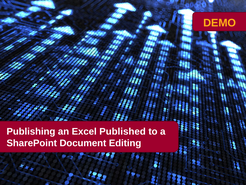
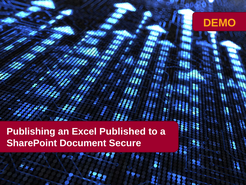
Editing: Editing -> Secure (125, 143)
